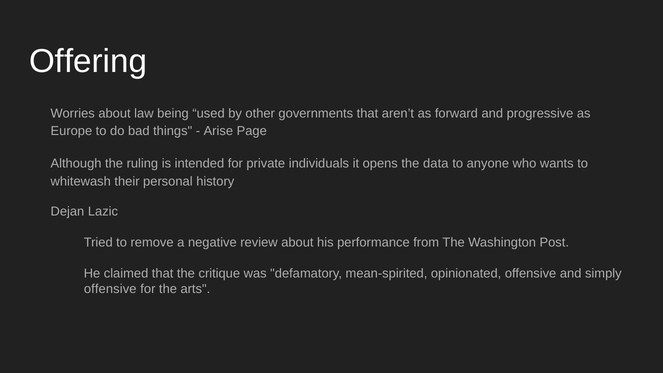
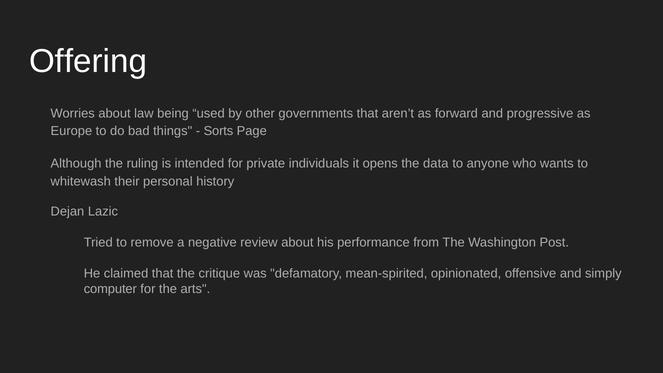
Arise: Arise -> Sorts (218, 131)
offensive: offensive -> computer (110, 289)
